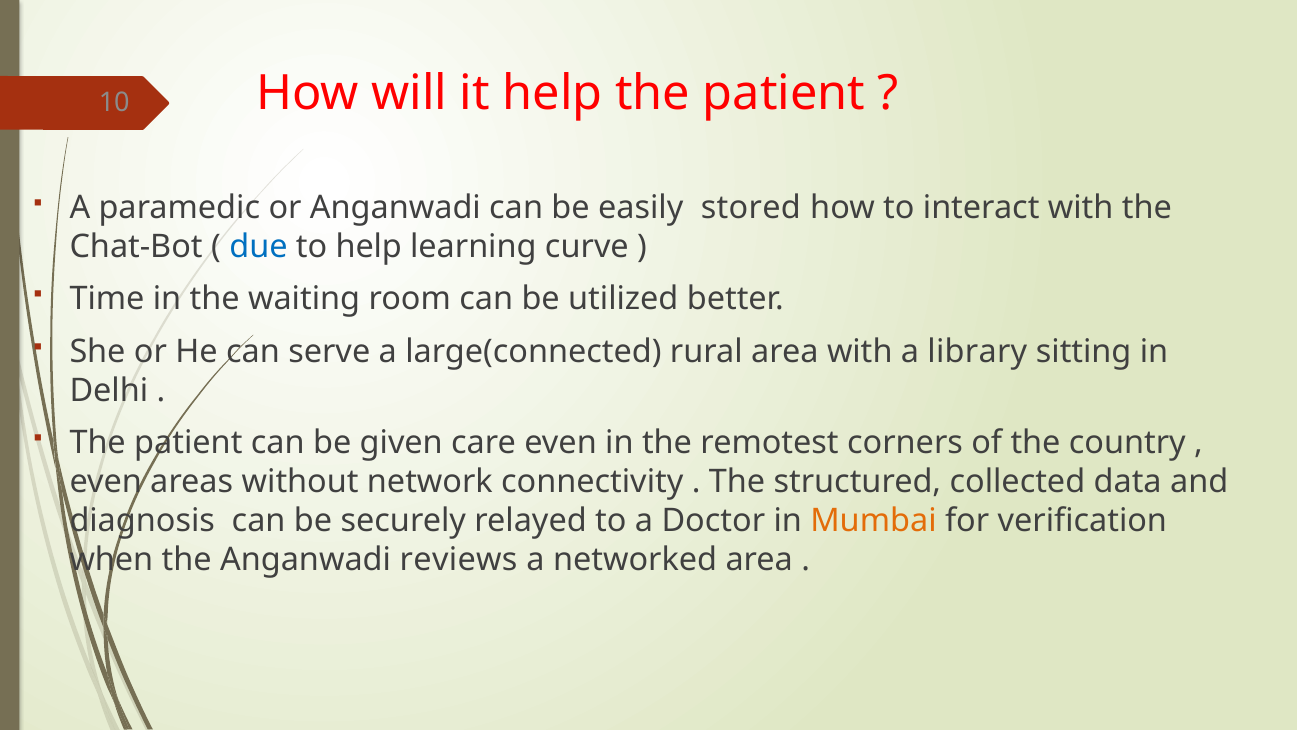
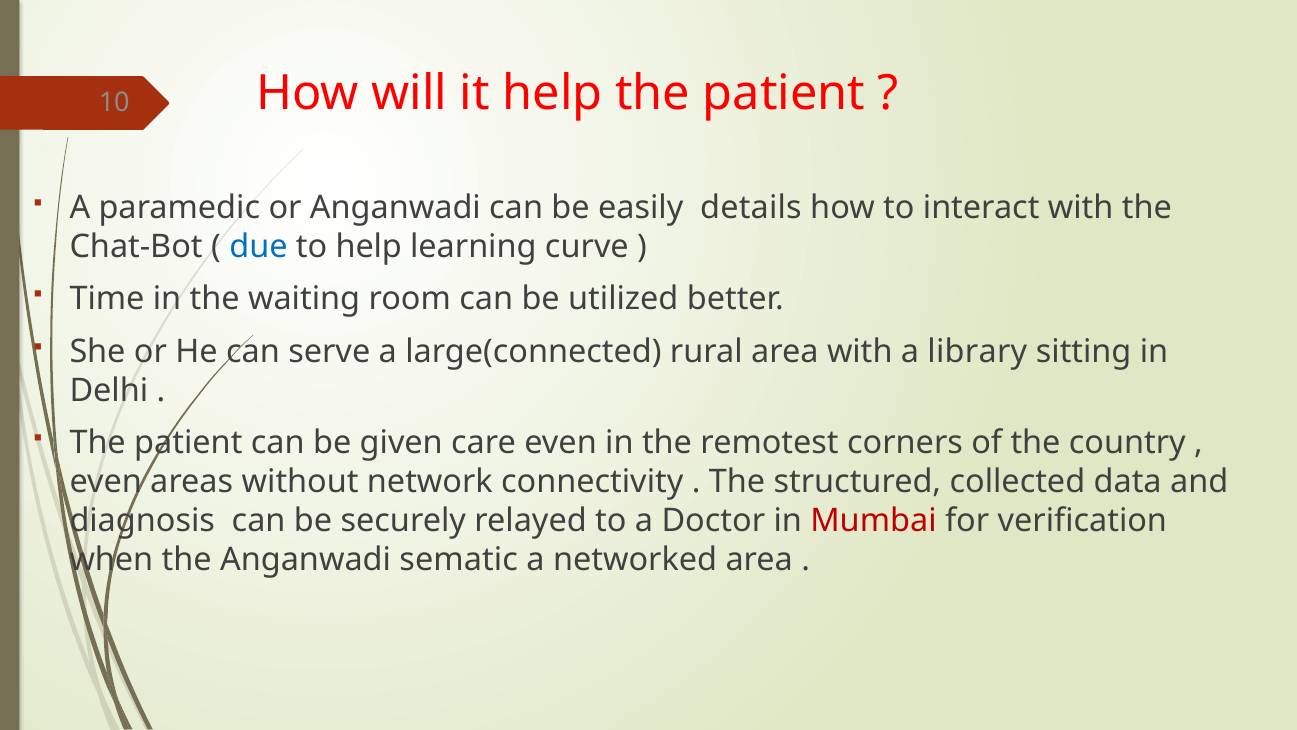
stored: stored -> details (751, 207)
Mumbai colour: orange -> red (873, 520)
reviews: reviews -> sematic (459, 559)
